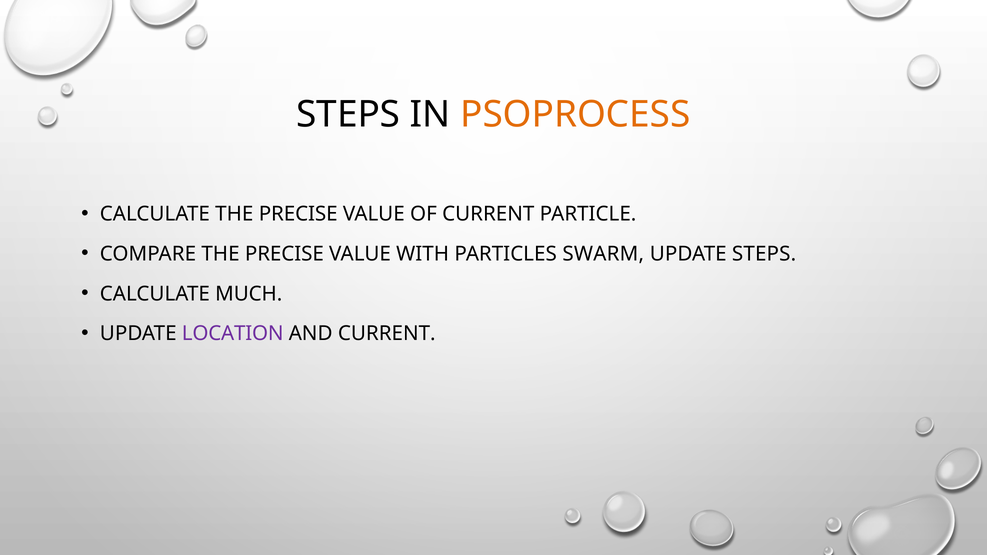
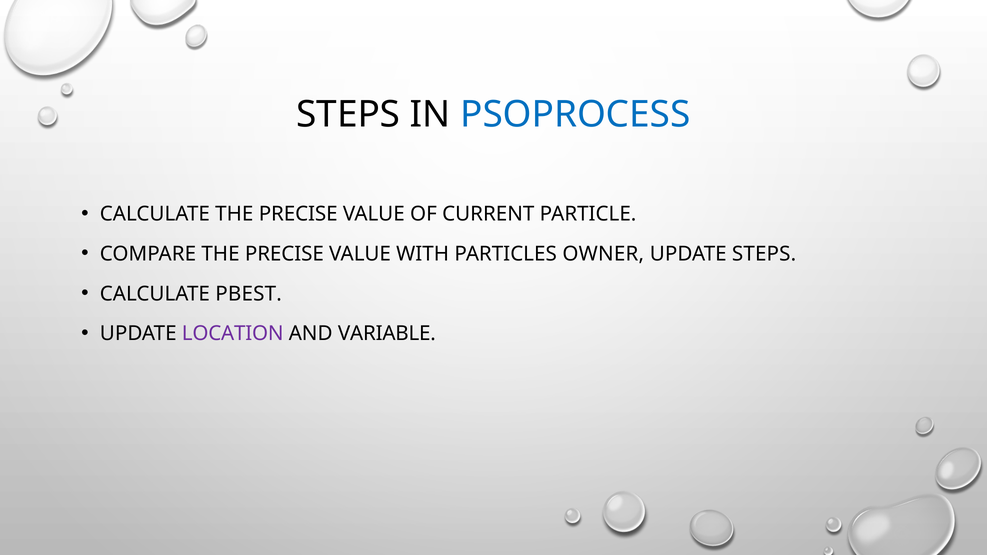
PSOPROCESS colour: orange -> blue (575, 114)
SWARM: SWARM -> OWNER (603, 254)
MUCH: MUCH -> PBEST (249, 294)
AND CURRENT: CURRENT -> VARIABLE (387, 334)
